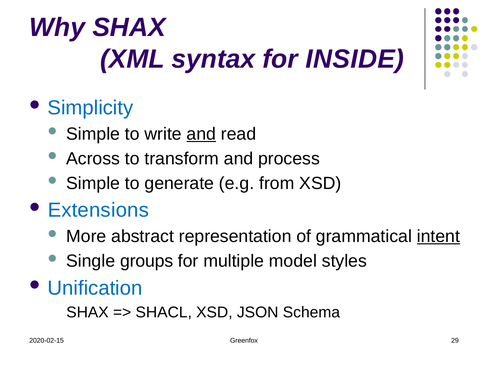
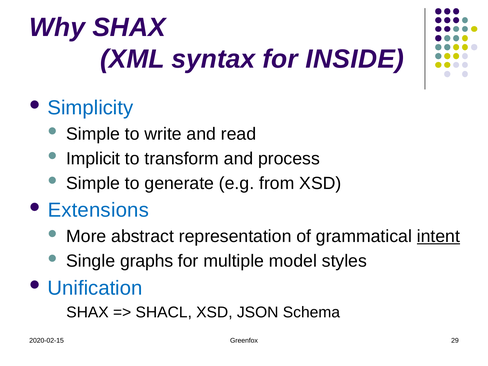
and underline: present -> none (201, 134)
Across: Across -> Implicit (93, 159)
groups: groups -> graphs (147, 261)
